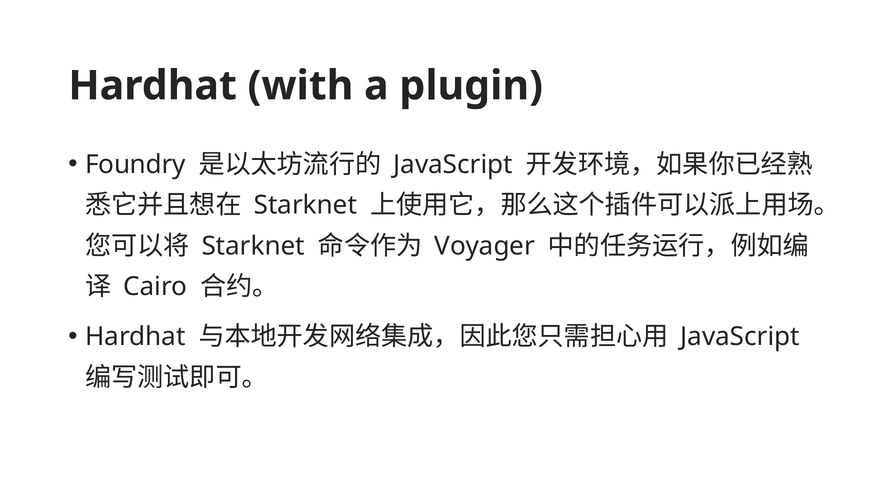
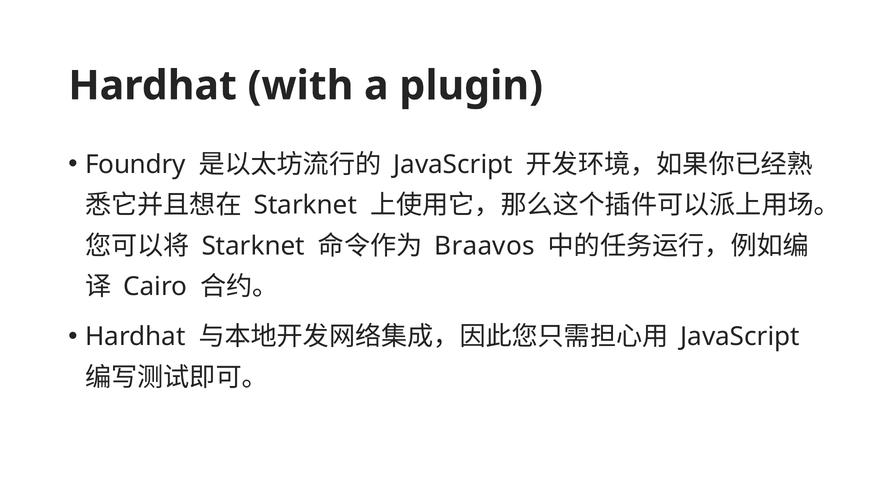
Voyager: Voyager -> Braavos (485, 246)
